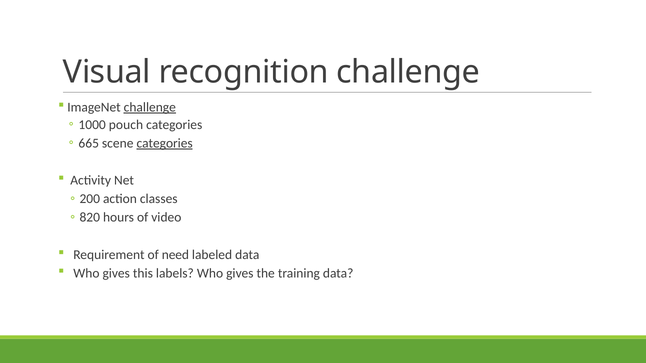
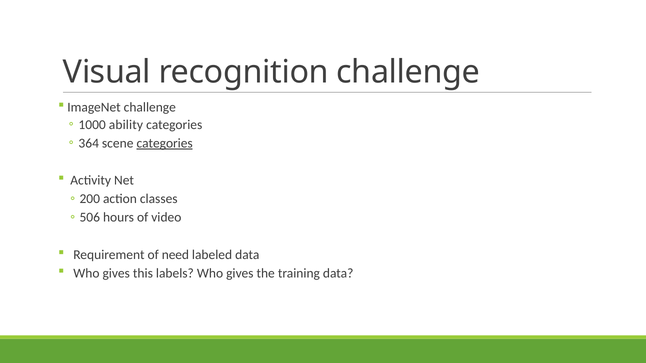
challenge underline: present -> none (150, 107)
pouch: pouch -> ability (126, 125)
665: 665 -> 364 (89, 143)
820: 820 -> 506 (90, 218)
